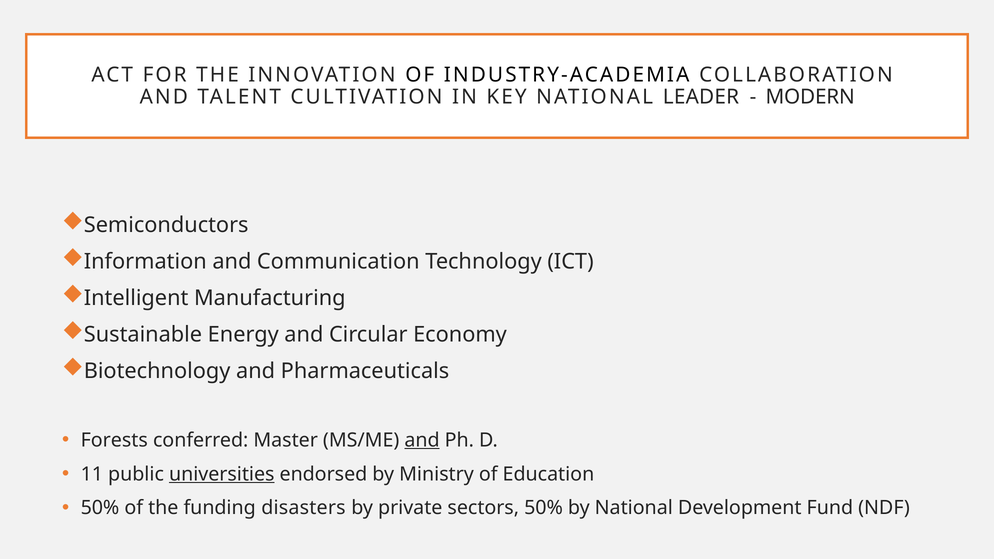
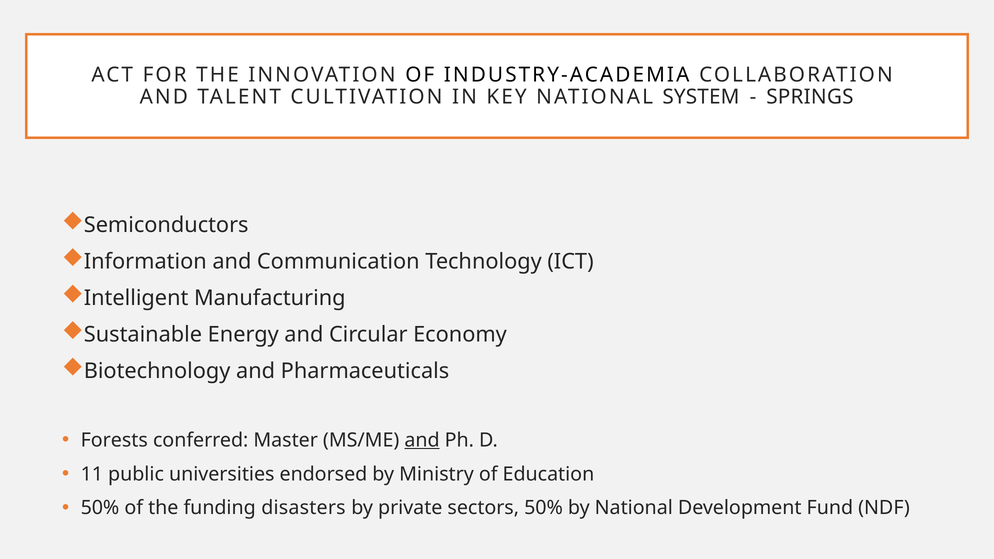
LEADER: LEADER -> SYSTEM (701, 97)
MODERN: MODERN -> SPRINGS (810, 97)
universities underline: present -> none (222, 474)
